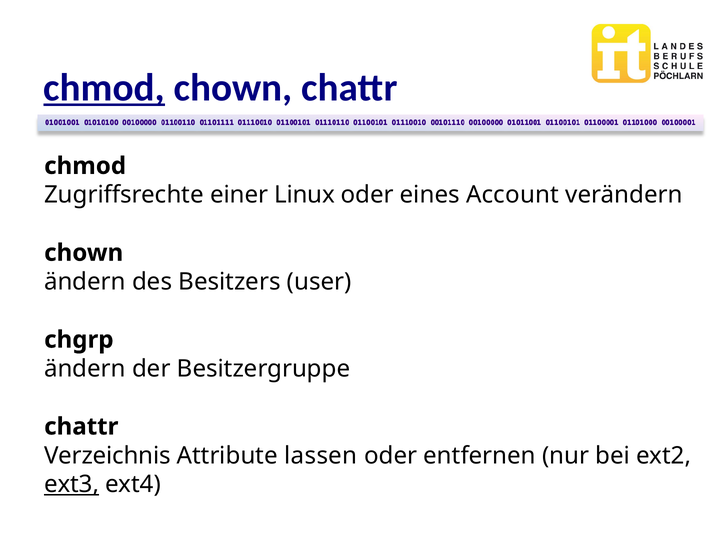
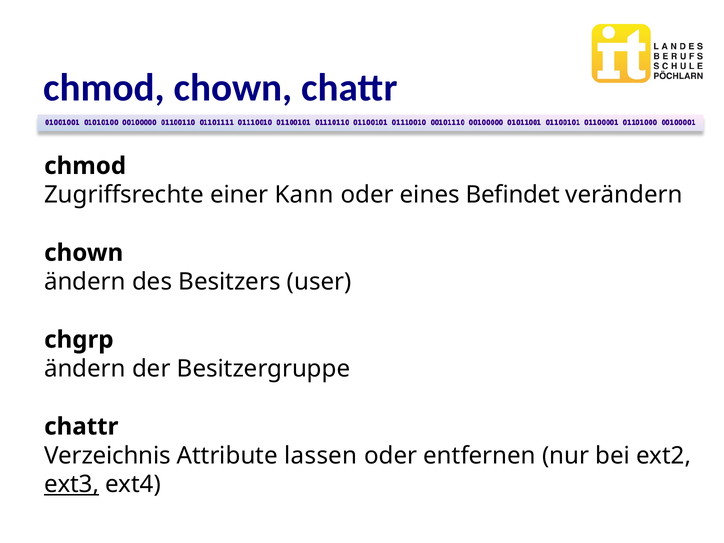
chmod underline: present -> none (104, 88)
Linux: Linux -> Kann (304, 195)
Account: Account -> Befindet (513, 195)
